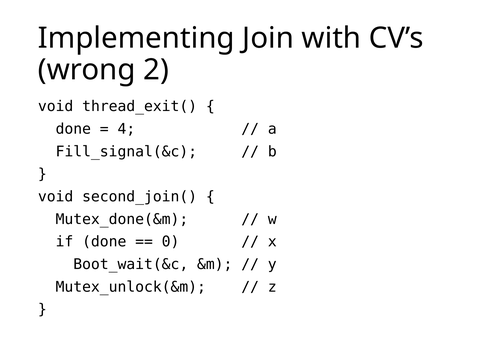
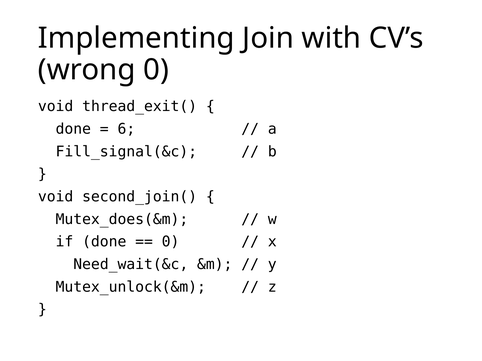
wrong 2: 2 -> 0 (156, 70)
4: 4 -> 6 (126, 129)
Mutex_done(&m: Mutex_done(&m -> Mutex_does(&m (122, 219)
Boot_wait(&c: Boot_wait(&c -> Need_wait(&c (131, 265)
